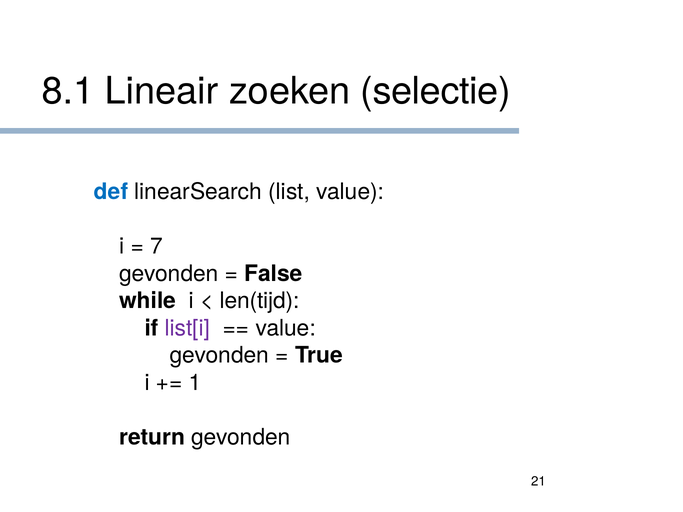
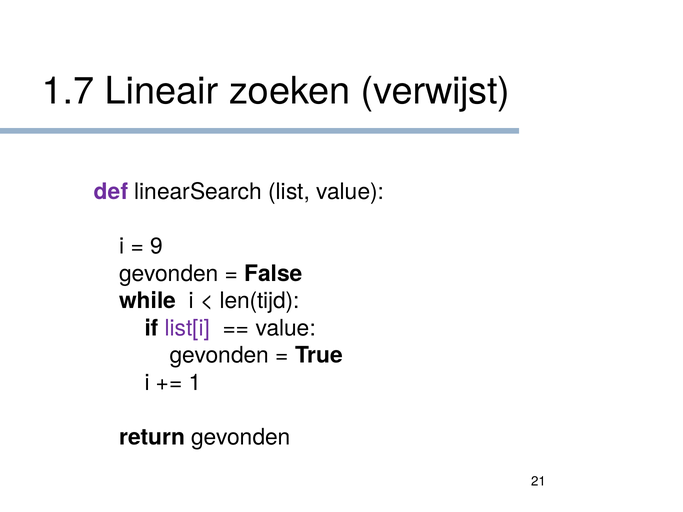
8.1: 8.1 -> 1.7 (68, 91)
selectie: selectie -> verwijst (435, 91)
def colour: blue -> purple (111, 192)
7: 7 -> 9 (156, 246)
